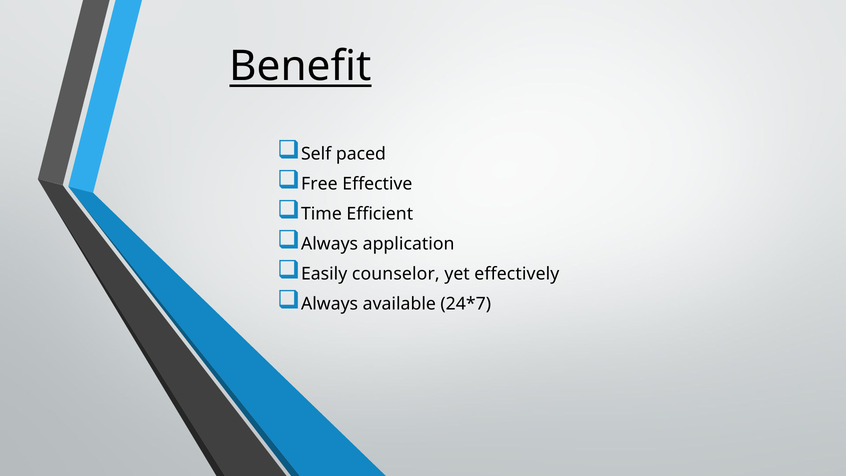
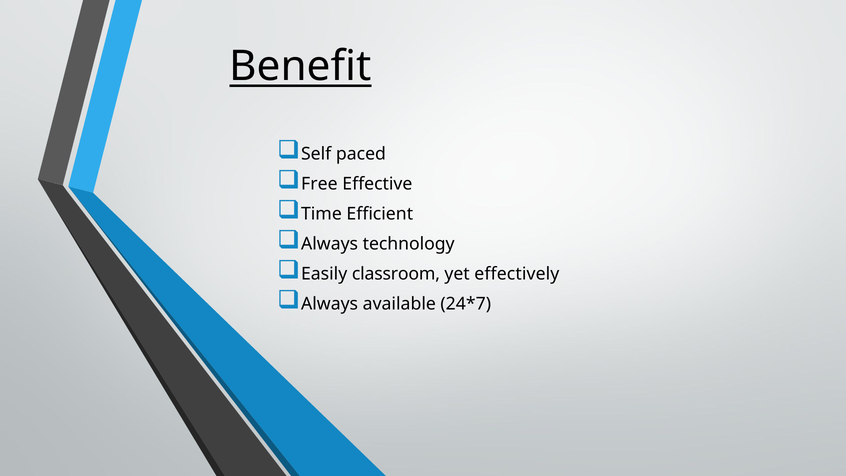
application: application -> technology (409, 244)
counselor: counselor -> classroom (396, 274)
